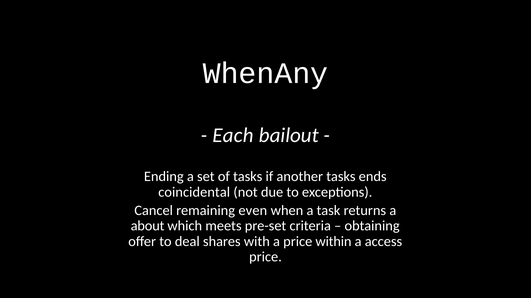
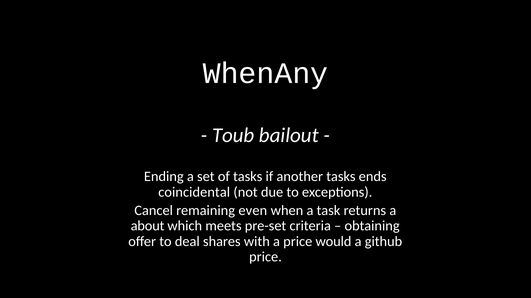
Each: Each -> Toub (233, 135)
within: within -> would (333, 242)
access: access -> github (383, 242)
